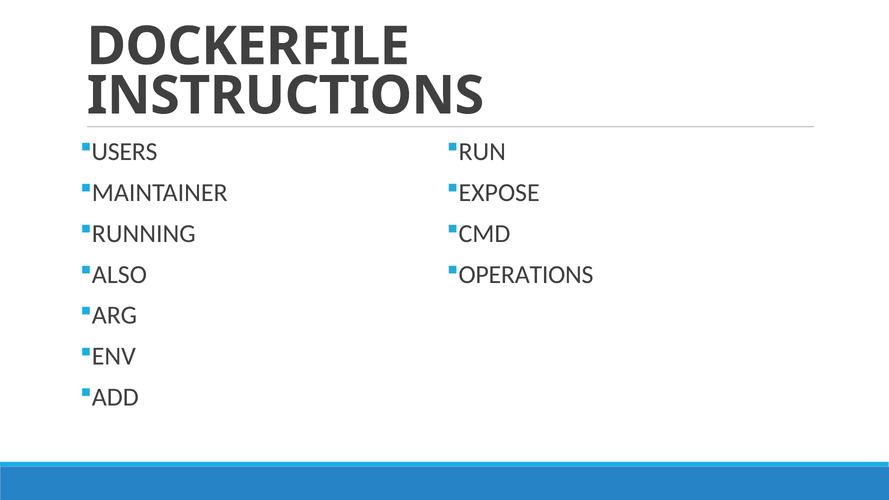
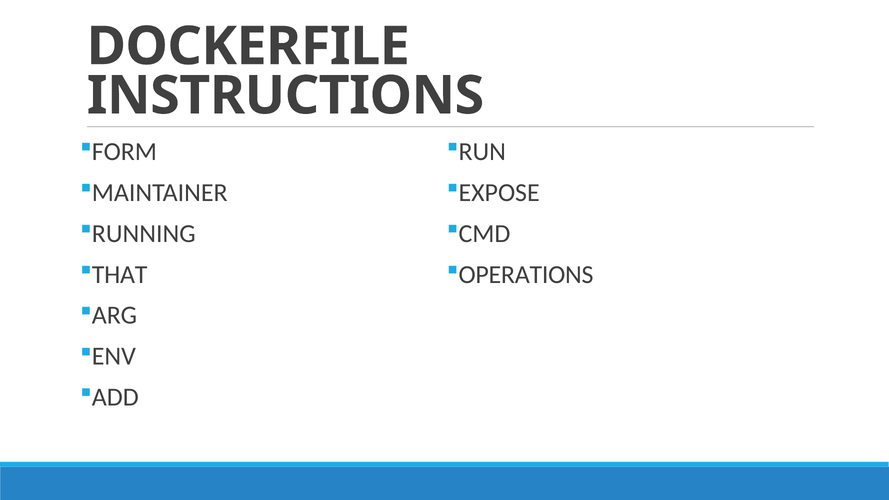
USERS: USERS -> FORM (124, 152)
ALSO: ALSO -> THAT (120, 274)
